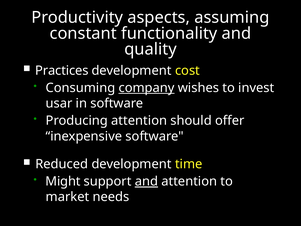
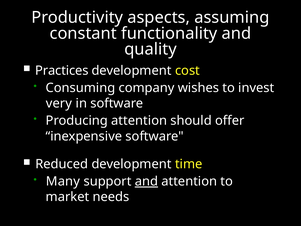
company underline: present -> none (147, 88)
usar: usar -> very (59, 103)
Might: Might -> Many (63, 181)
